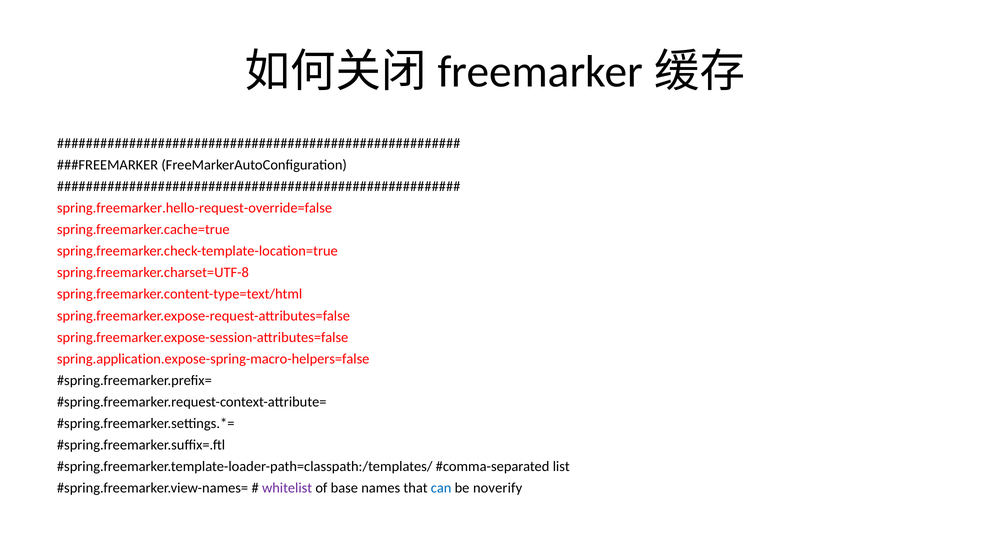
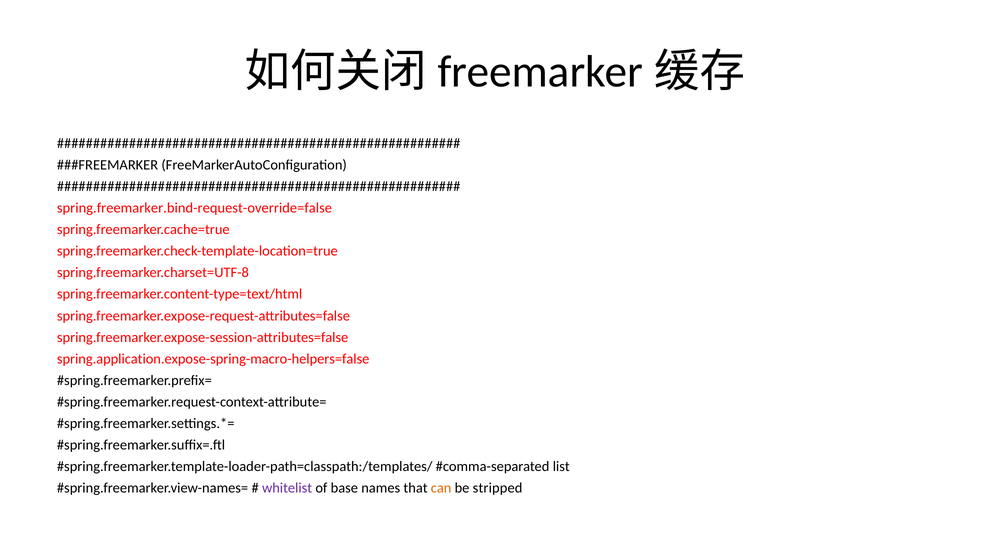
spring.freemarker.hello-request-override=false: spring.freemarker.hello-request-override=false -> spring.freemarker.bind-request-override=false (194, 208)
can colour: blue -> orange (441, 488)
noverify: noverify -> stripped (498, 488)
